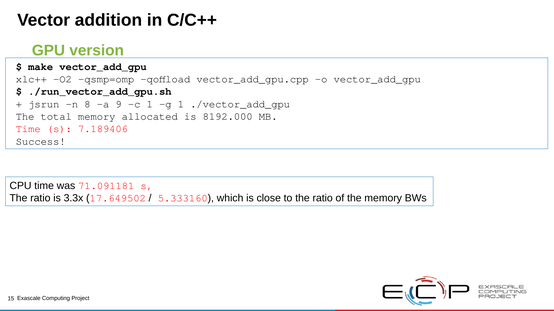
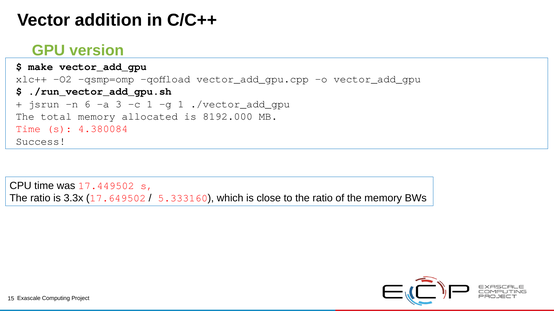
8: 8 -> 6 (87, 104)
9: 9 -> 3 (119, 104)
7.189406: 7.189406 -> 4.380084 (103, 129)
71.091181: 71.091181 -> 17.449502 (106, 186)
